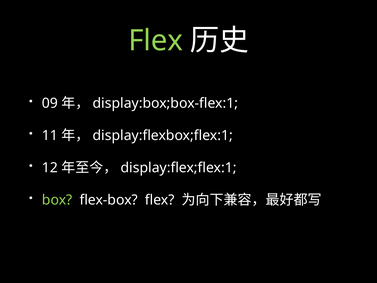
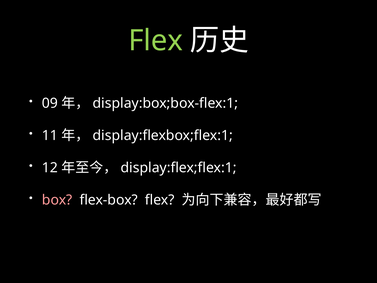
box colour: light green -> pink (57, 200)
